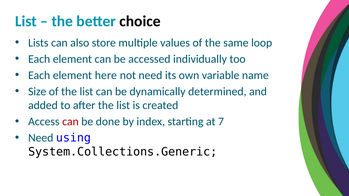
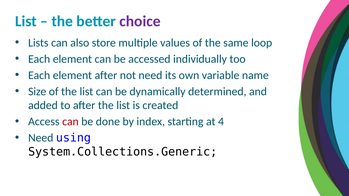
choice colour: black -> purple (140, 21)
element here: here -> after (106, 75)
7: 7 -> 4 (221, 122)
